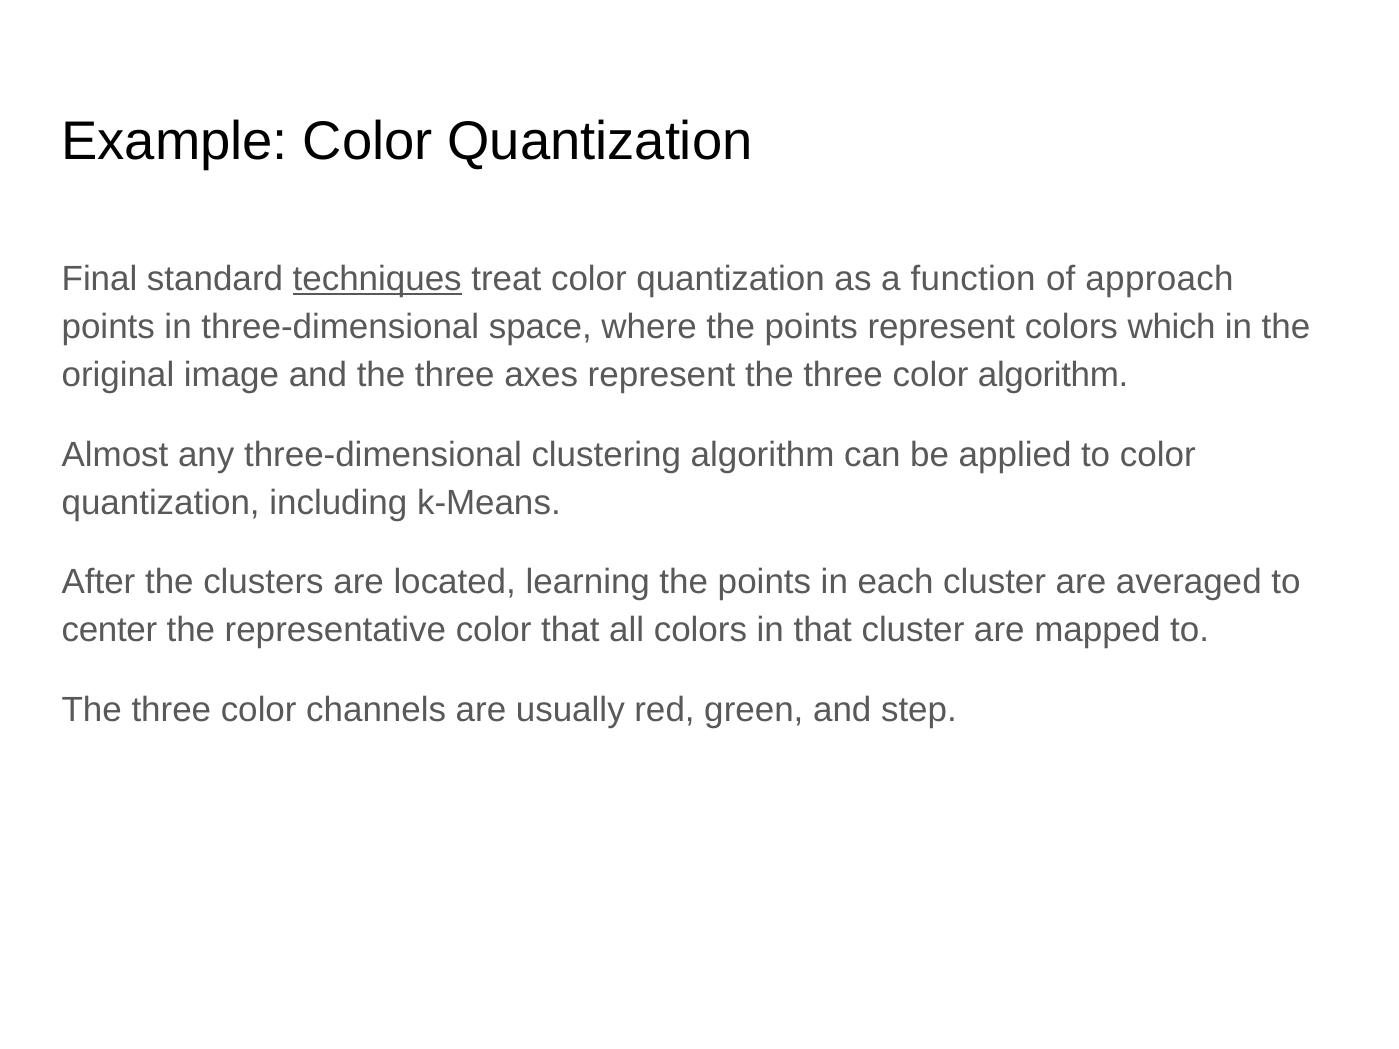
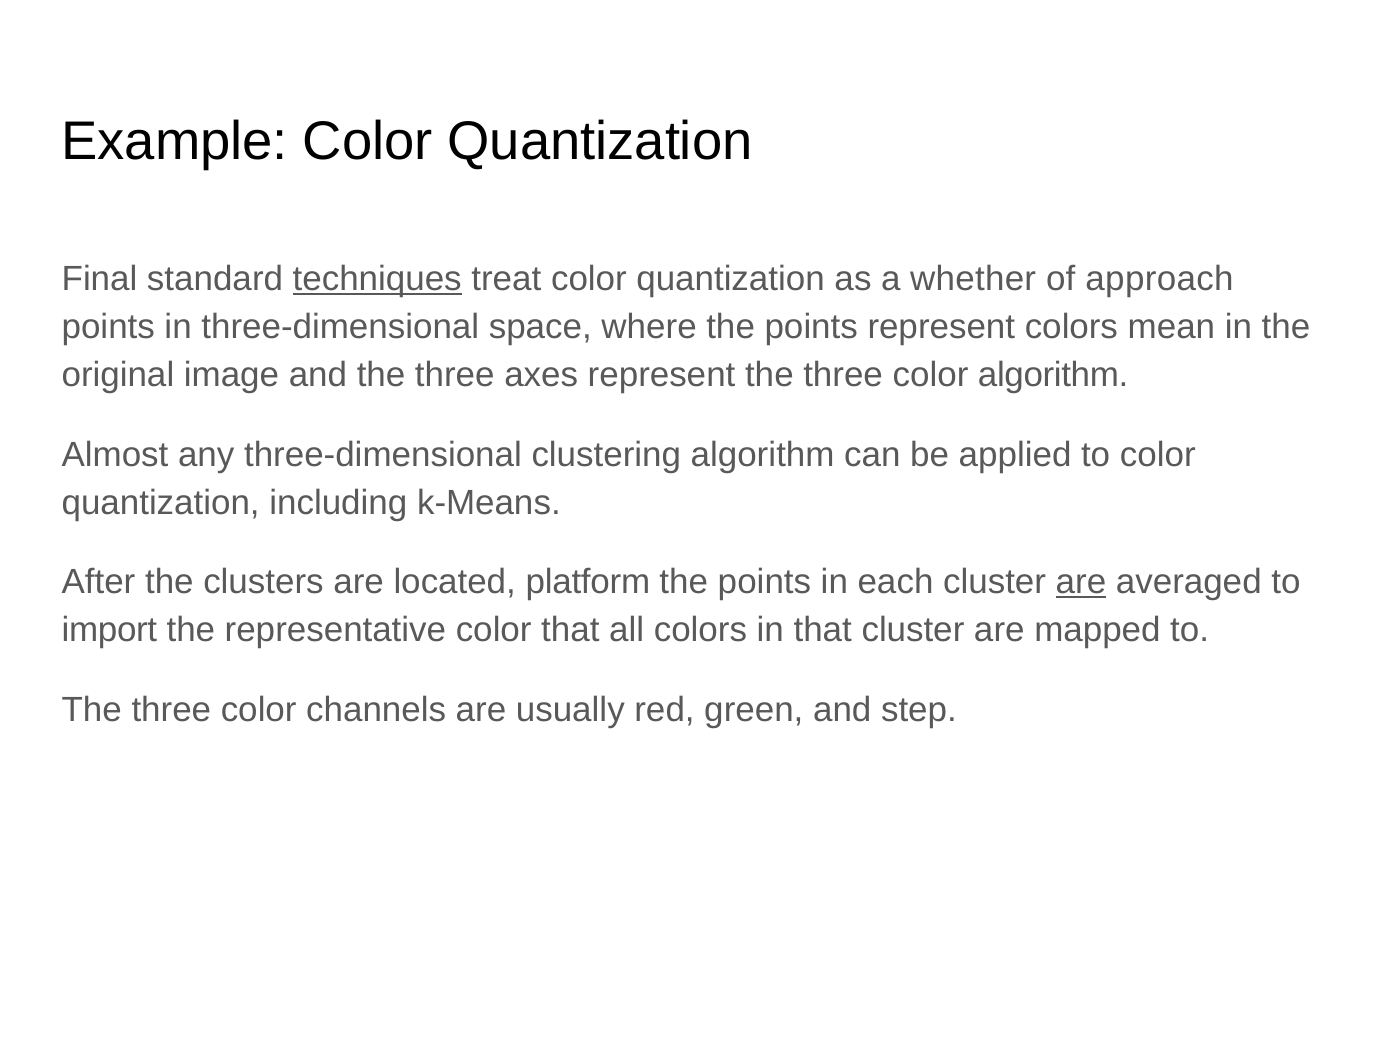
function: function -> whether (973, 279)
which: which -> mean (1171, 327)
learning: learning -> platform (588, 582)
are underline: none -> present (1081, 582)
center: center -> import (109, 630)
